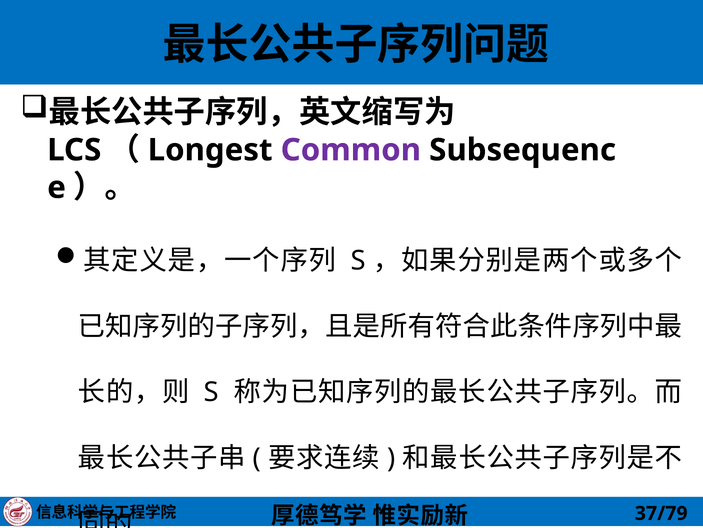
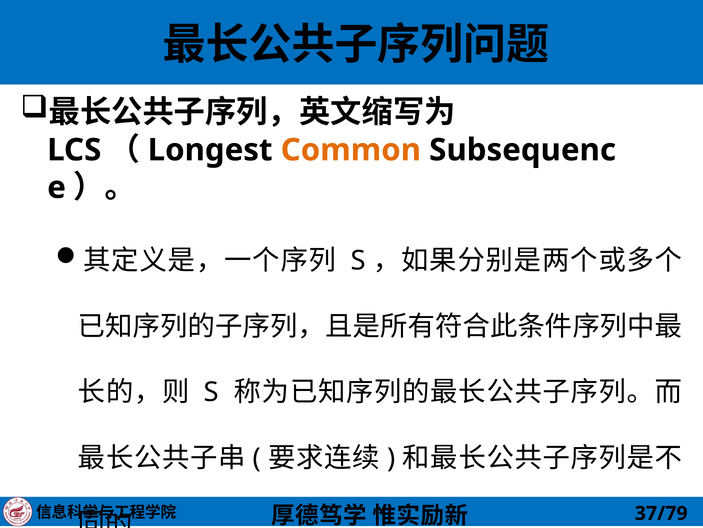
Common colour: purple -> orange (351, 150)
